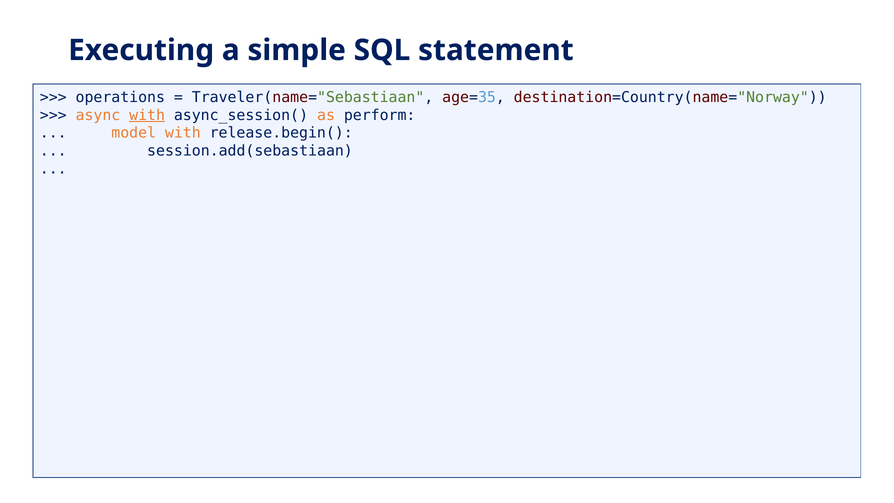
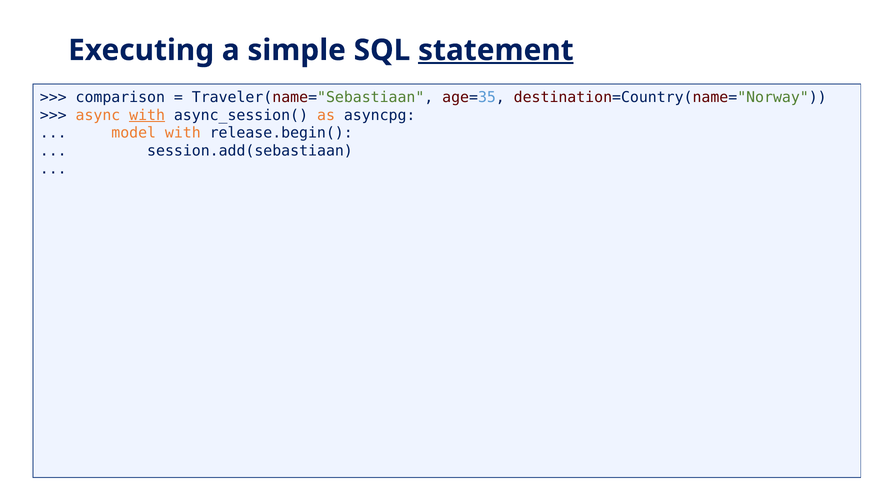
statement underline: none -> present (496, 50)
operations: operations -> comparison (120, 97)
perform: perform -> asyncpg (380, 115)
